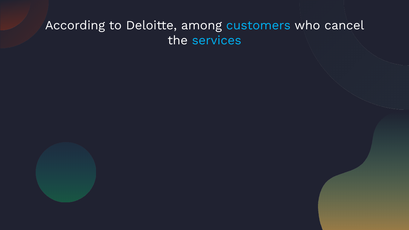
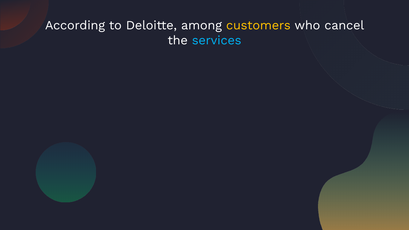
customers colour: light blue -> yellow (258, 25)
